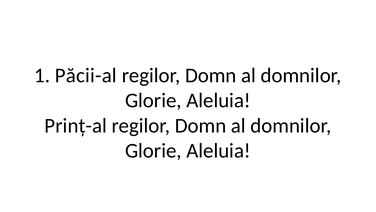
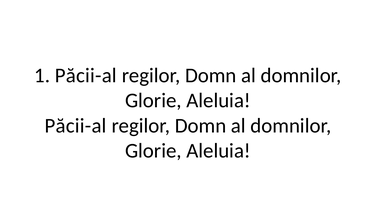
Prinț-al: Prinț-al -> Păcii-al (76, 125)
